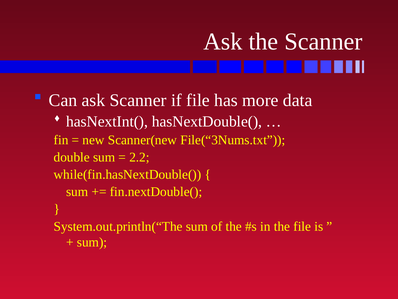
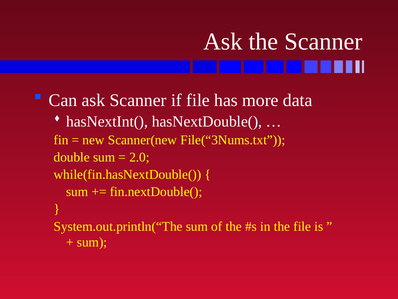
2.2: 2.2 -> 2.0 (139, 157)
